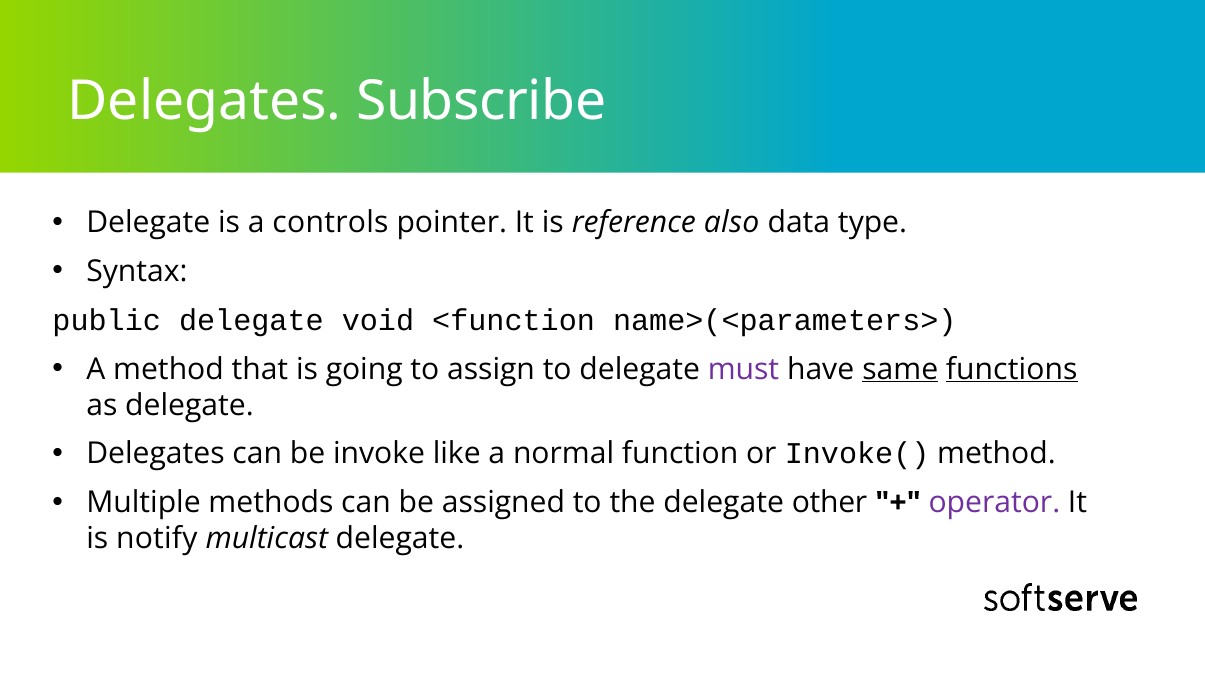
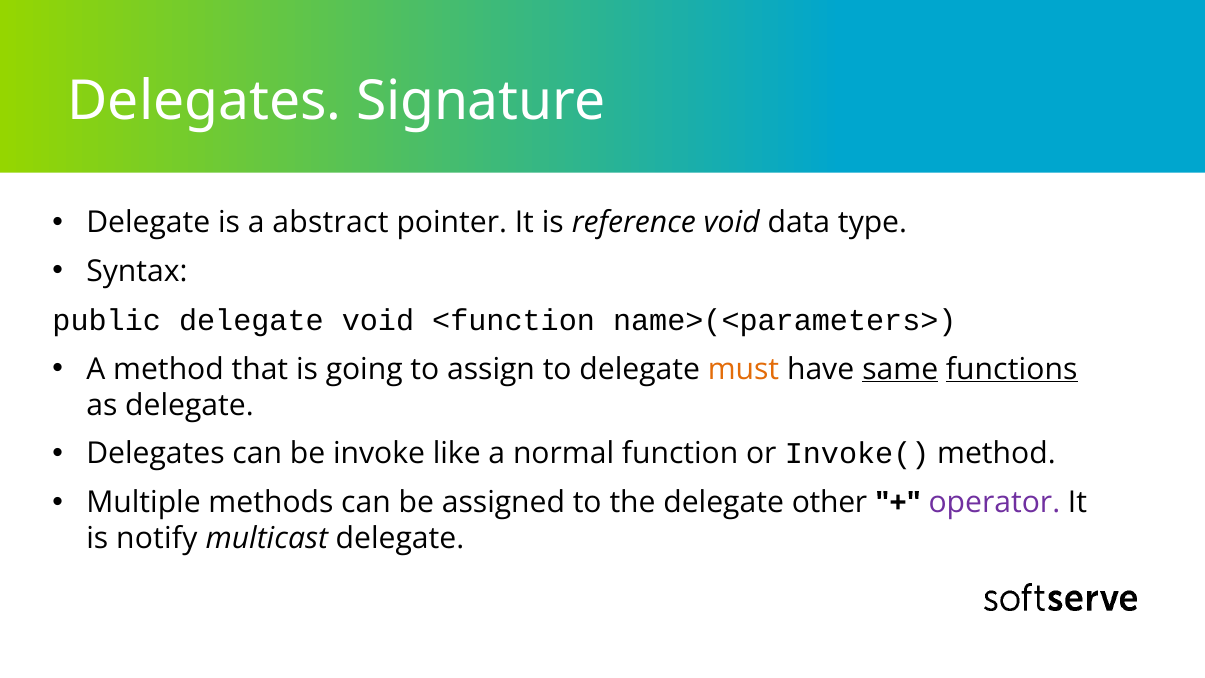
Subscribe: Subscribe -> Signature (481, 102)
controls: controls -> abstract (330, 223)
reference also: also -> void (732, 223)
must colour: purple -> orange (744, 369)
